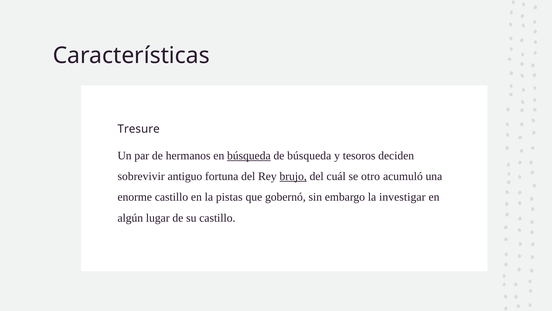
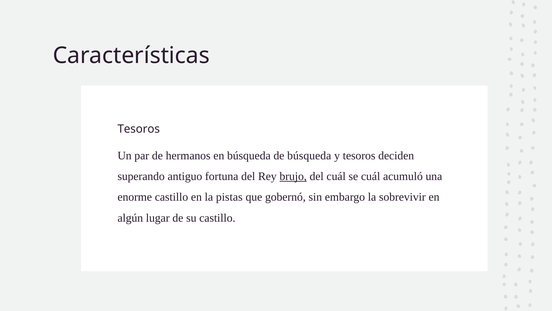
Tresure: Tresure -> Tesoros (139, 129)
búsqueda underline: present -> none (249, 155)
sobrevivir: sobrevivir -> superando (141, 176)
se otro: otro -> cuál (371, 176)
investigar: investigar -> sobrevivir (402, 197)
